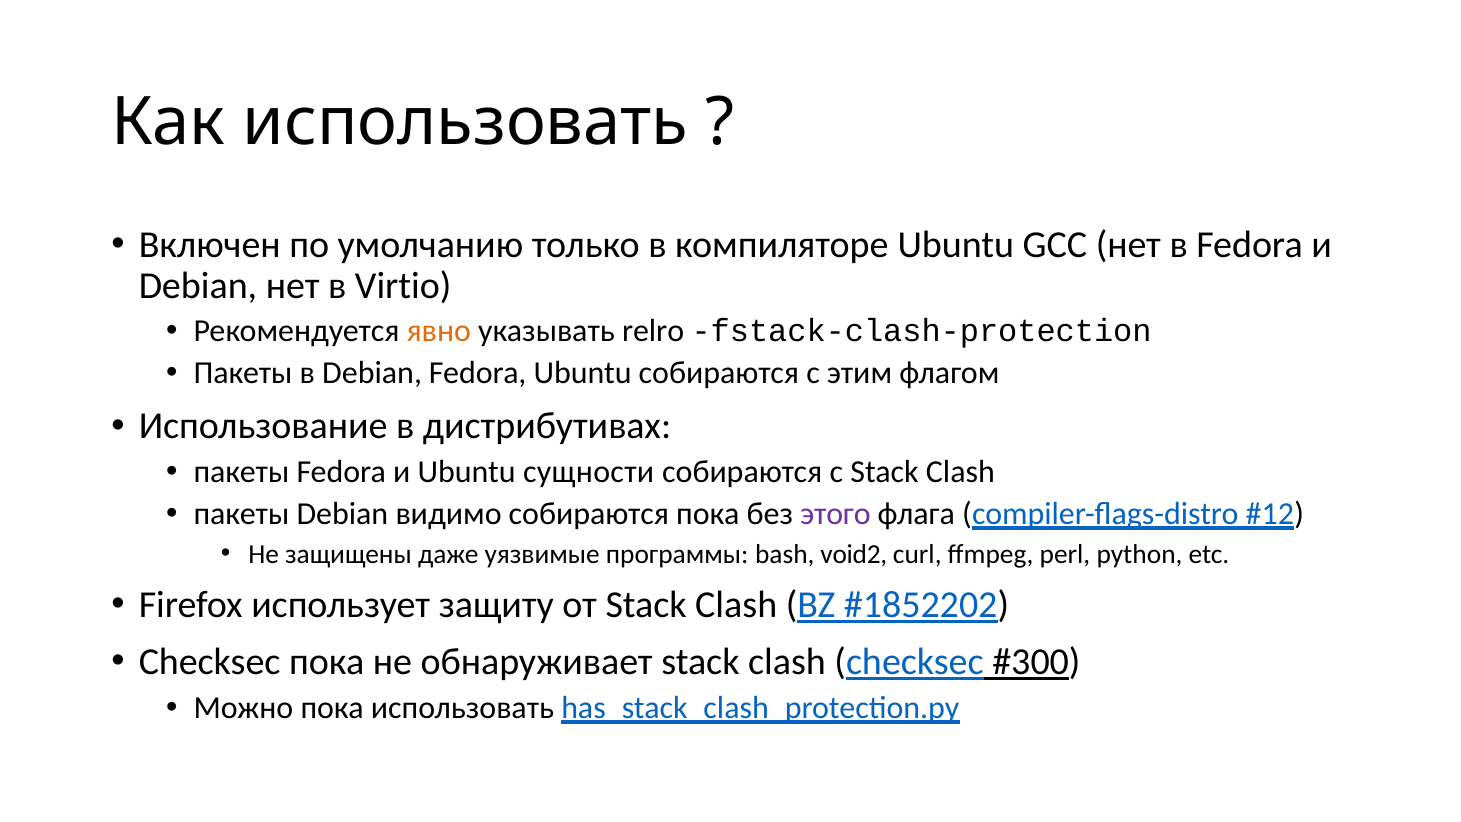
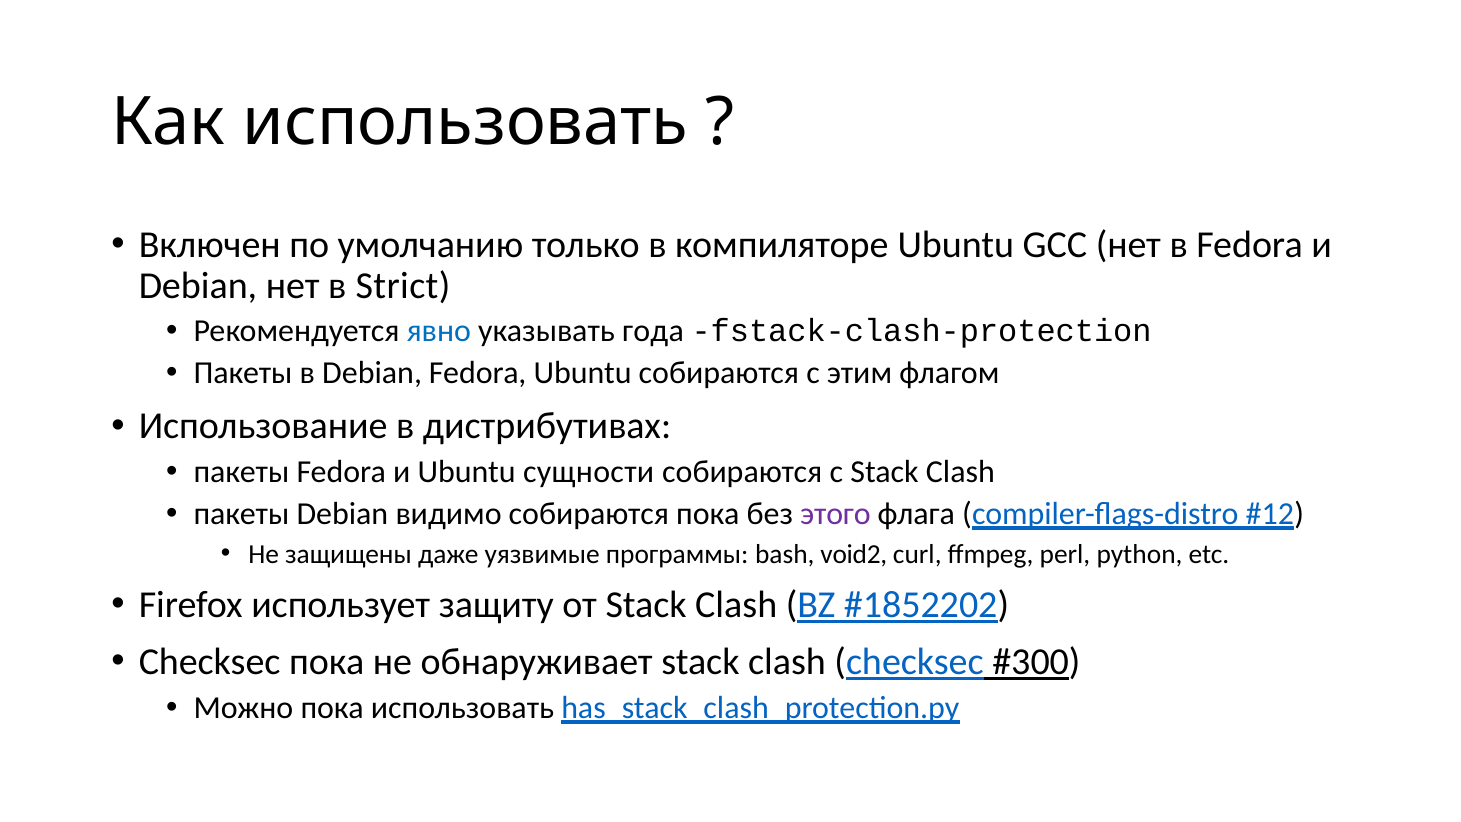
Virtio: Virtio -> Strict (403, 286)
явно colour: orange -> blue (439, 331)
relro: relro -> года (653, 331)
